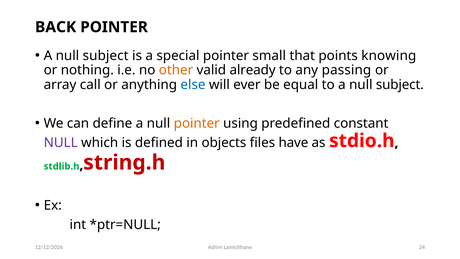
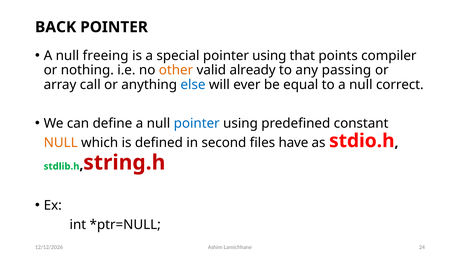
subject: subject -> freeing (106, 56)
special pointer small: small -> using (269, 56)
knowing: knowing -> compiler (389, 56)
to a null subject: subject -> correct (400, 85)
pointer colour: orange -> blue (197, 123)
NULL colour: purple -> orange (61, 143)
objects: objects -> second (224, 143)
